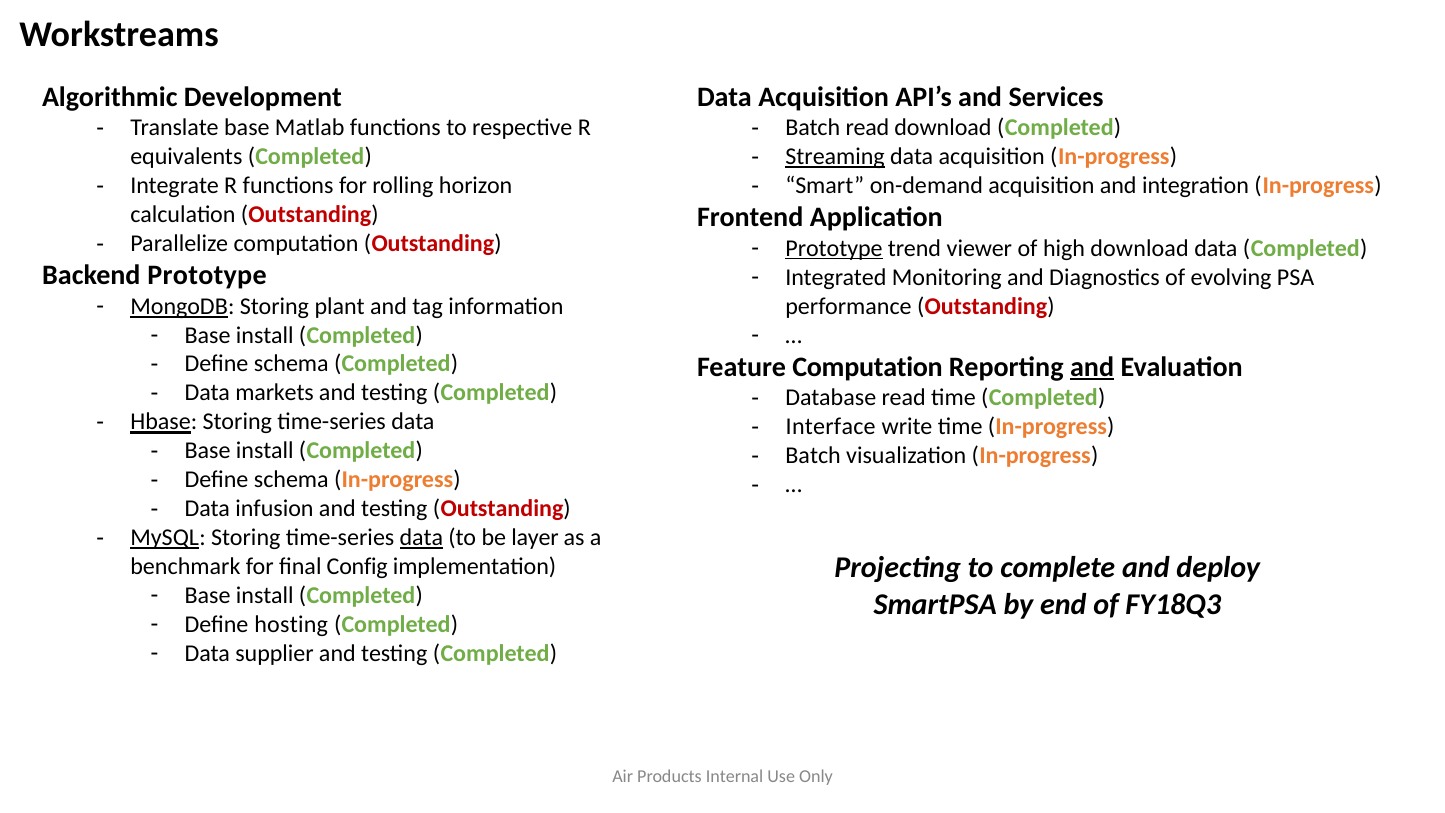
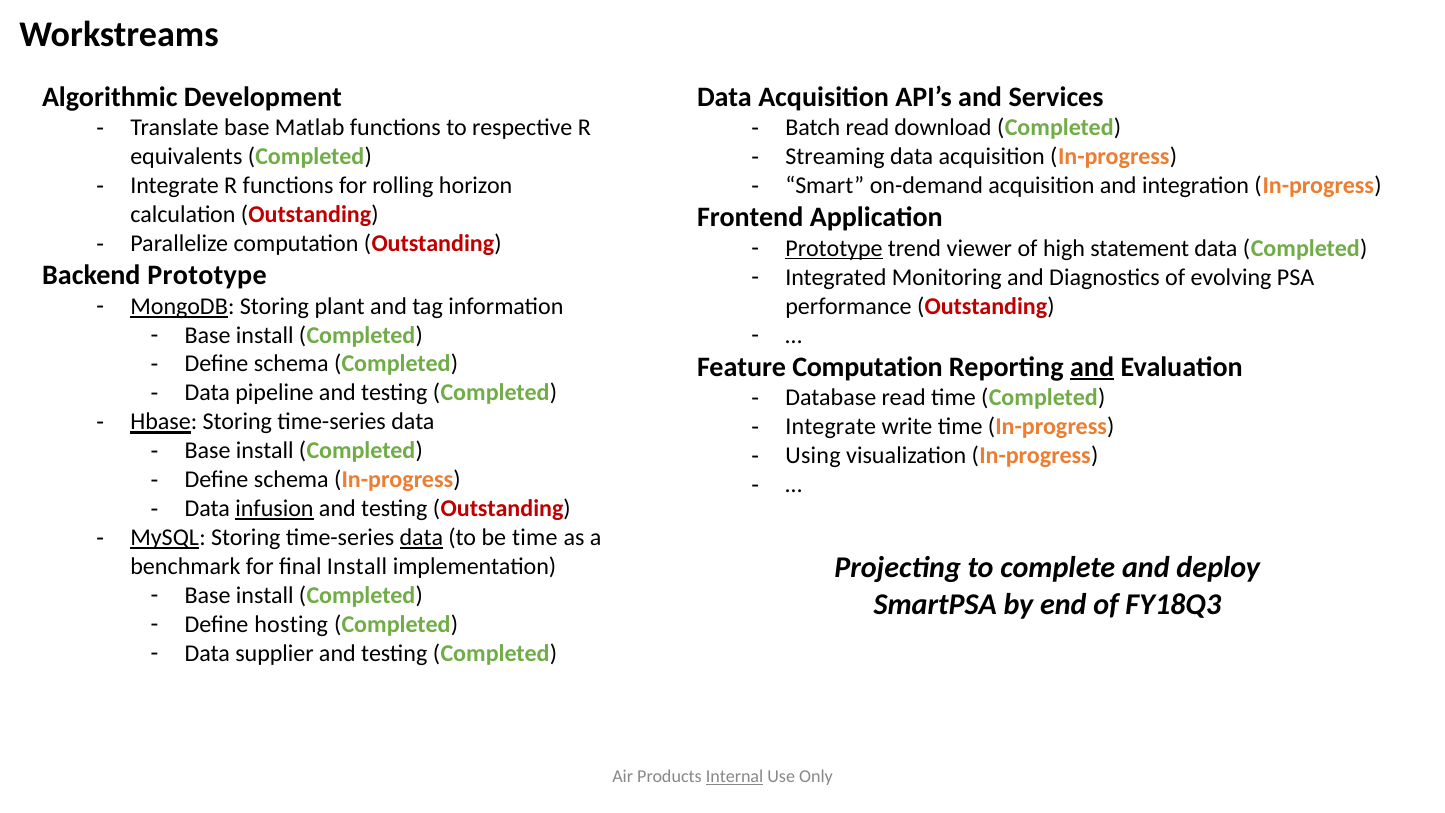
Streaming underline: present -> none (835, 157)
high download: download -> statement (1140, 248)
markets: markets -> pipeline (274, 393)
Interface: Interface -> Integrate (831, 427)
Batch: Batch -> Using (813, 455)
infusion underline: none -> present (274, 508)
be layer: layer -> time (535, 537)
final Config: Config -> Install (357, 566)
Internal underline: none -> present (735, 776)
